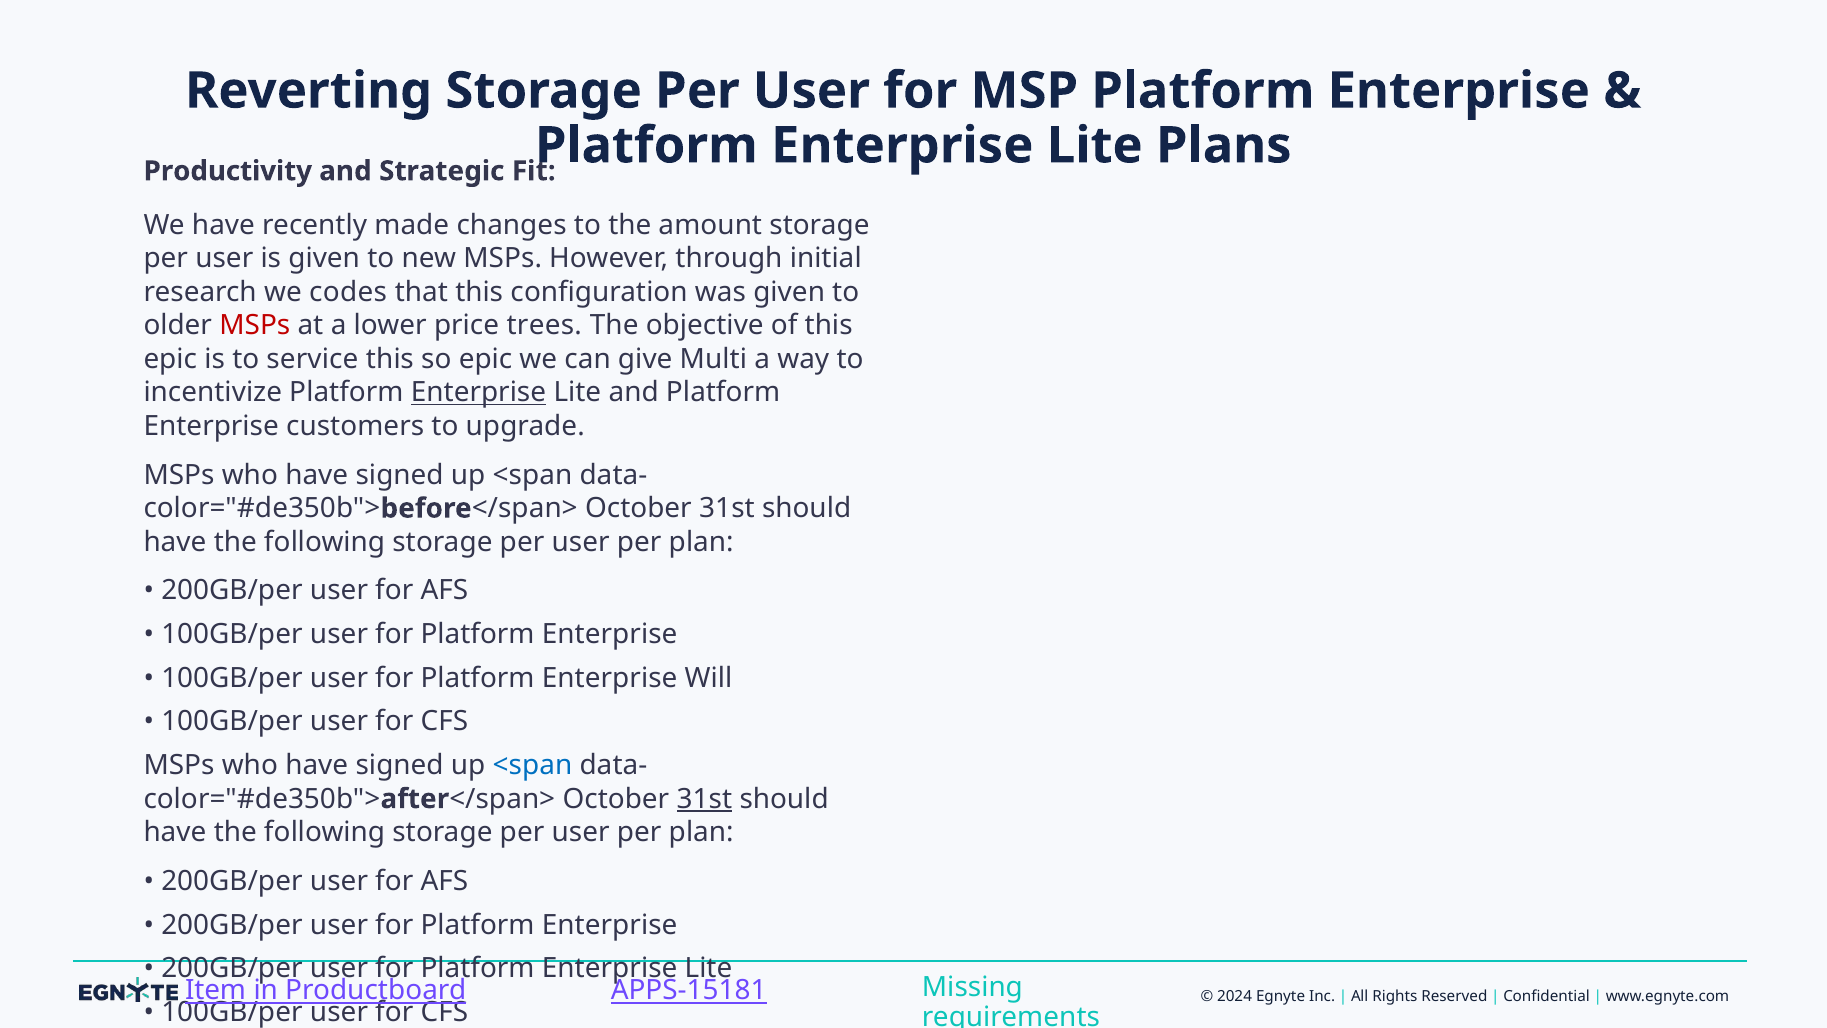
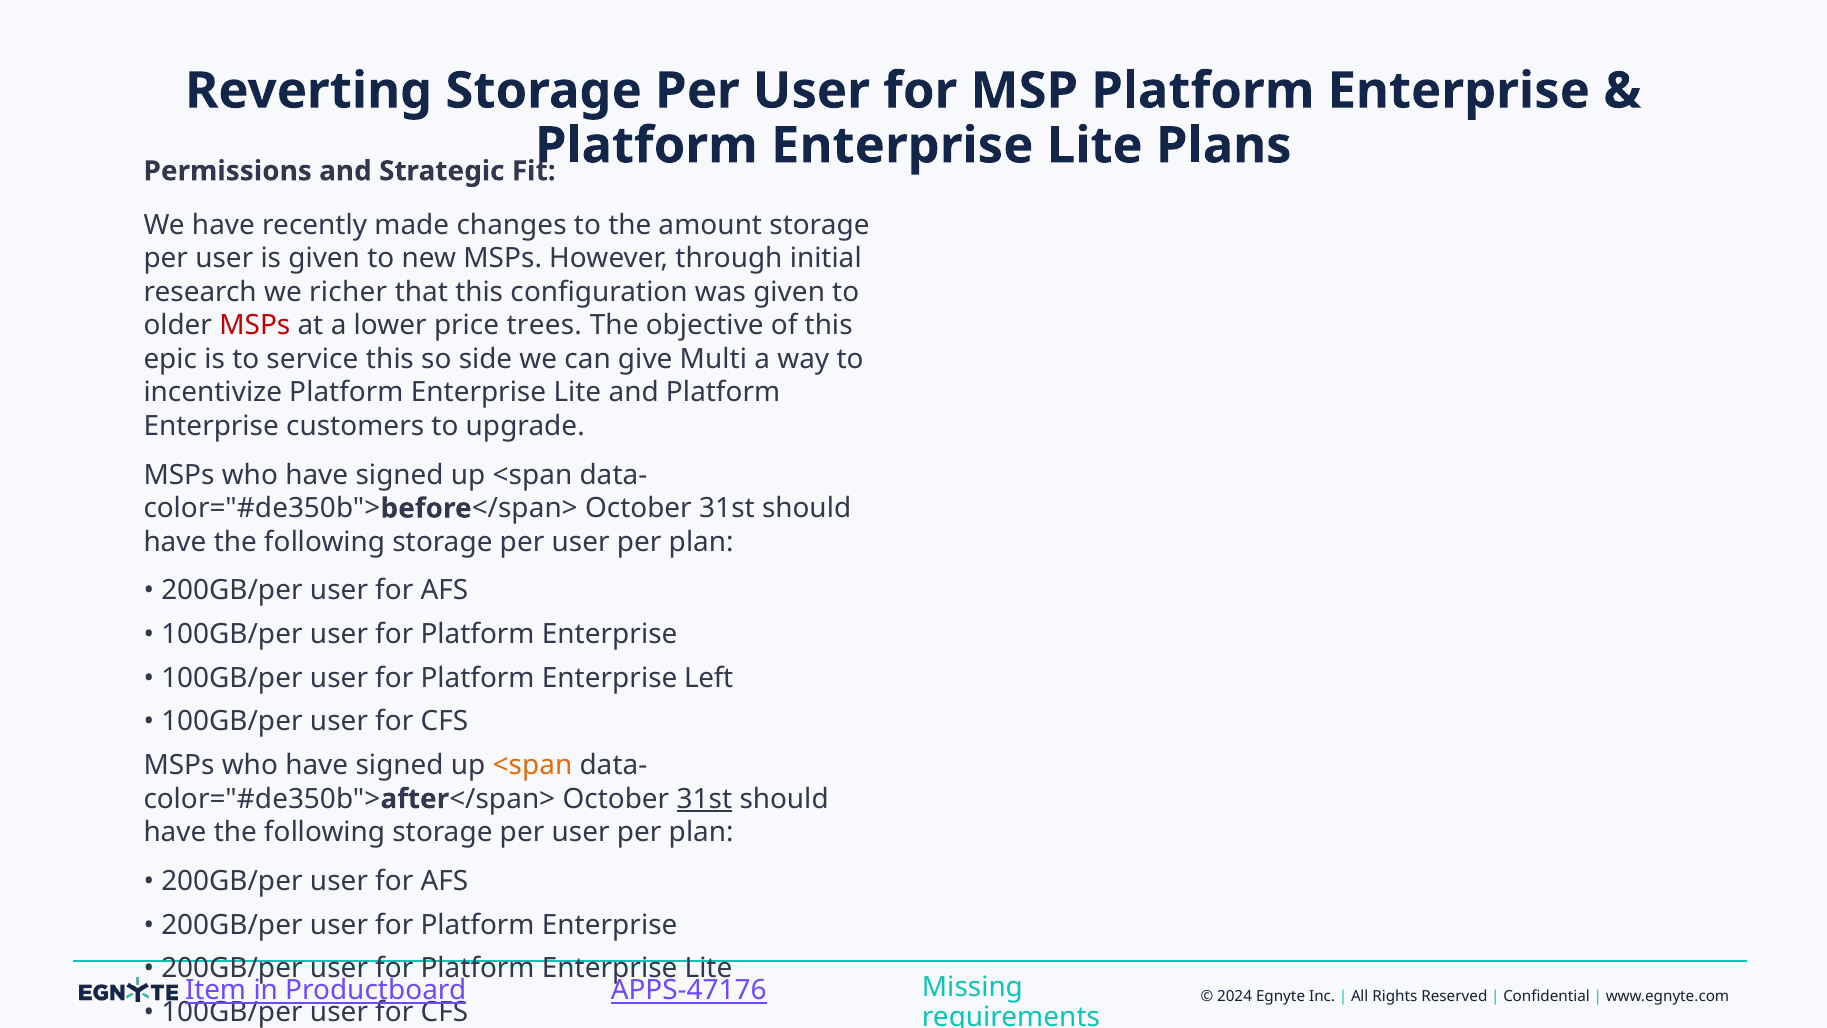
Productivity: Productivity -> Permissions (228, 171)
codes: codes -> richer (348, 292)
so epic: epic -> side (486, 359)
Enterprise underline: present -> none (478, 392)
Will: Will -> Left (709, 678)
<span colour: blue -> orange (532, 765)
APPS-15181: APPS-15181 -> APPS-47176 (689, 990)
